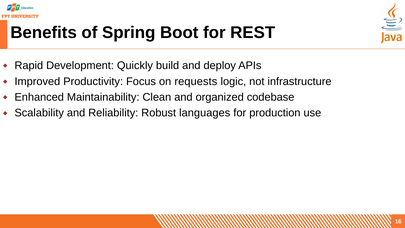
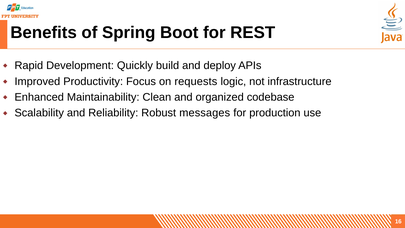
languages: languages -> messages (205, 113)
